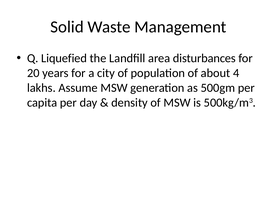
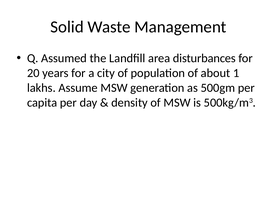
Liquefied: Liquefied -> Assumed (64, 58)
4: 4 -> 1 (236, 73)
